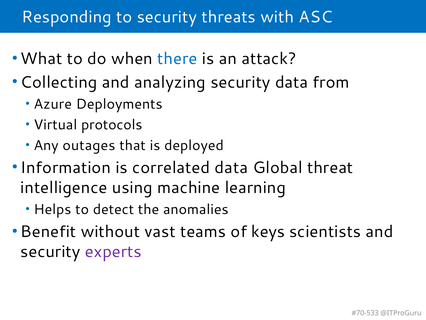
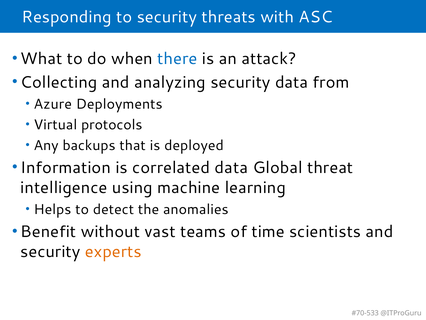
outages: outages -> backups (89, 145)
keys: keys -> time (268, 231)
experts colour: purple -> orange (113, 251)
